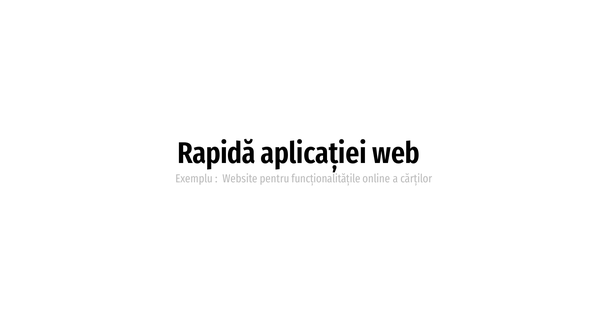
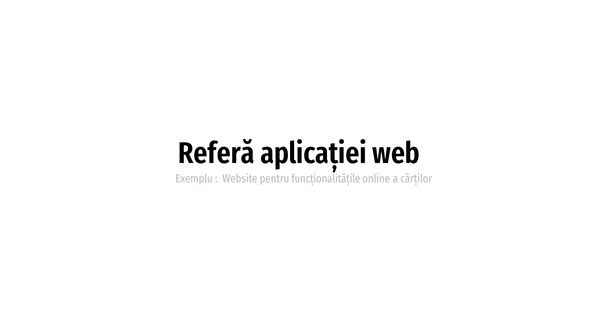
Rapidă: Rapidă -> Referă (216, 154)
